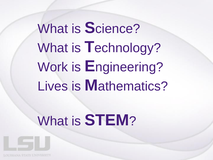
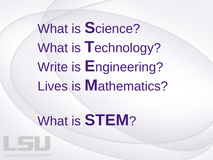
Work: Work -> Write (53, 67)
